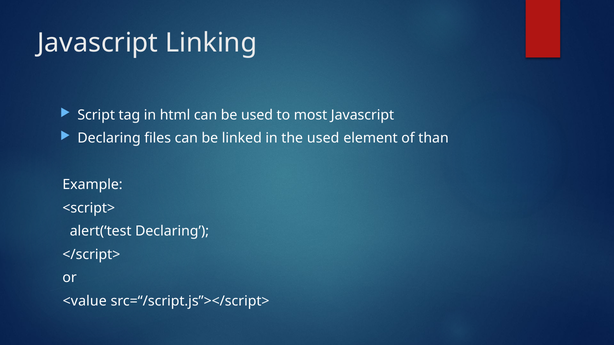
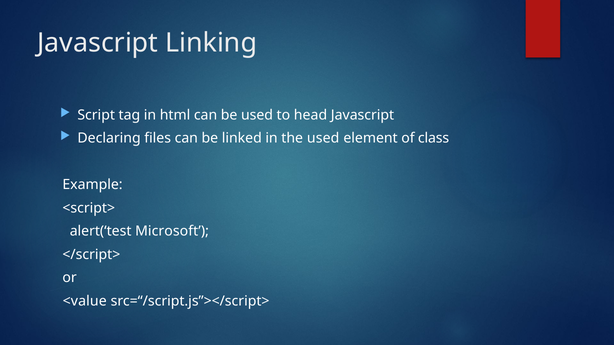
most: most -> head (310, 115)
than: than -> class (434, 138)
alert(‘test Declaring: Declaring -> Microsoft (172, 232)
